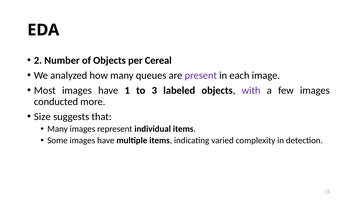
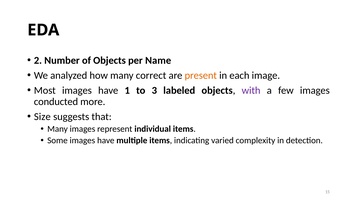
Cereal: Cereal -> Name (158, 60)
queues: queues -> correct (151, 75)
present colour: purple -> orange (201, 75)
